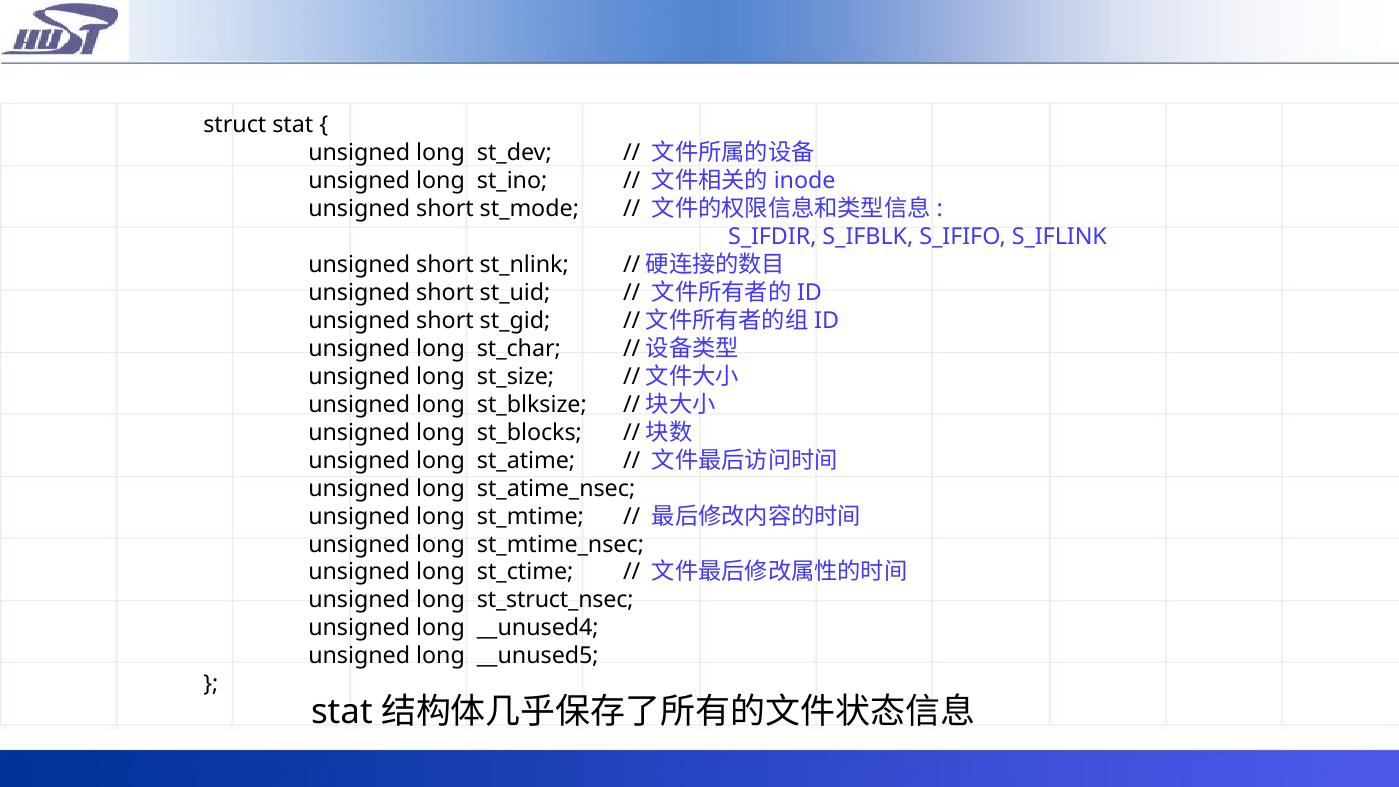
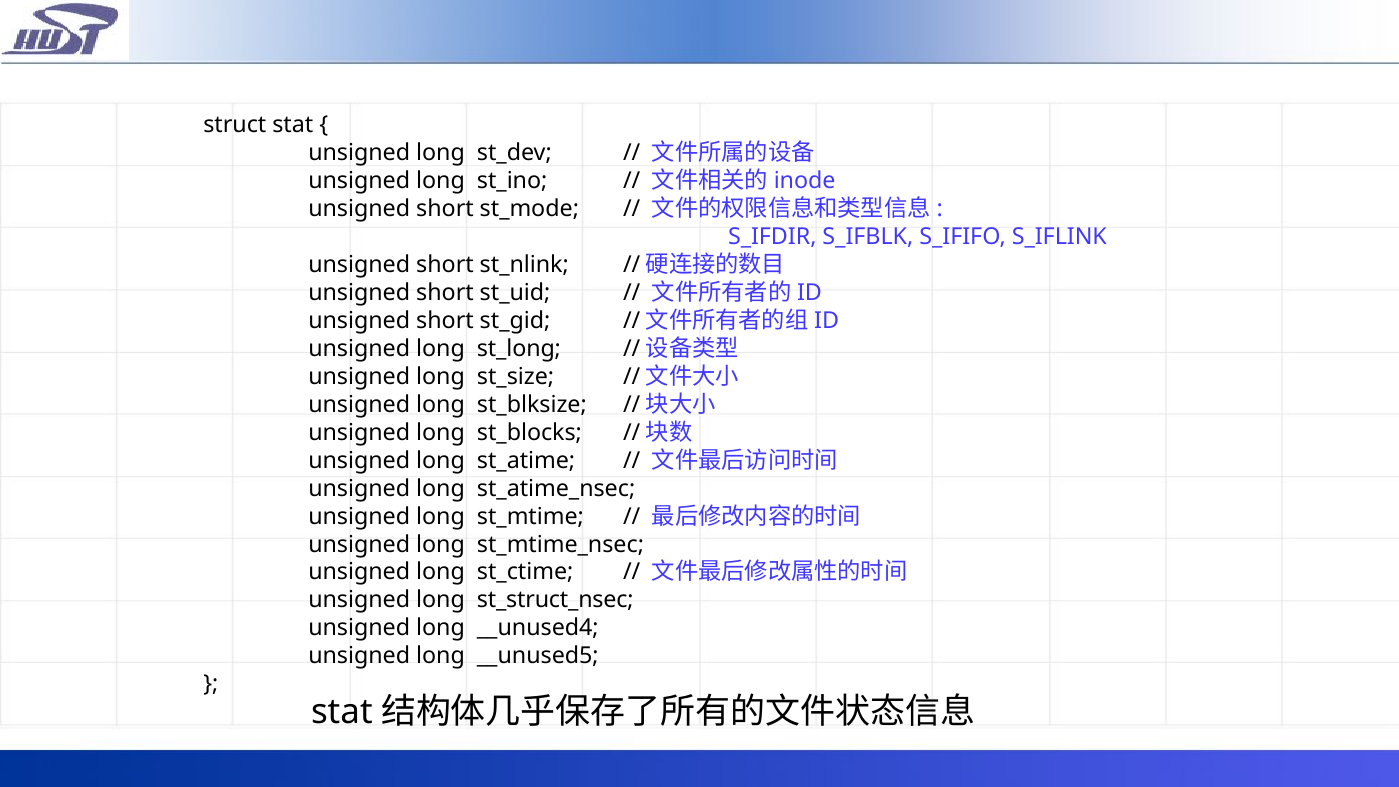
st_char: st_char -> st_long (519, 349)
